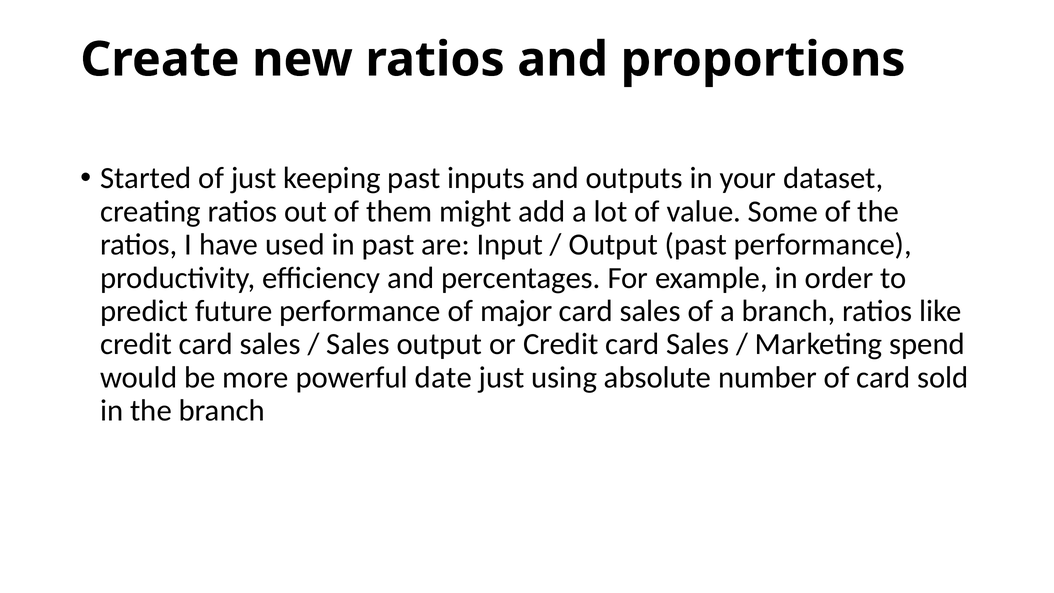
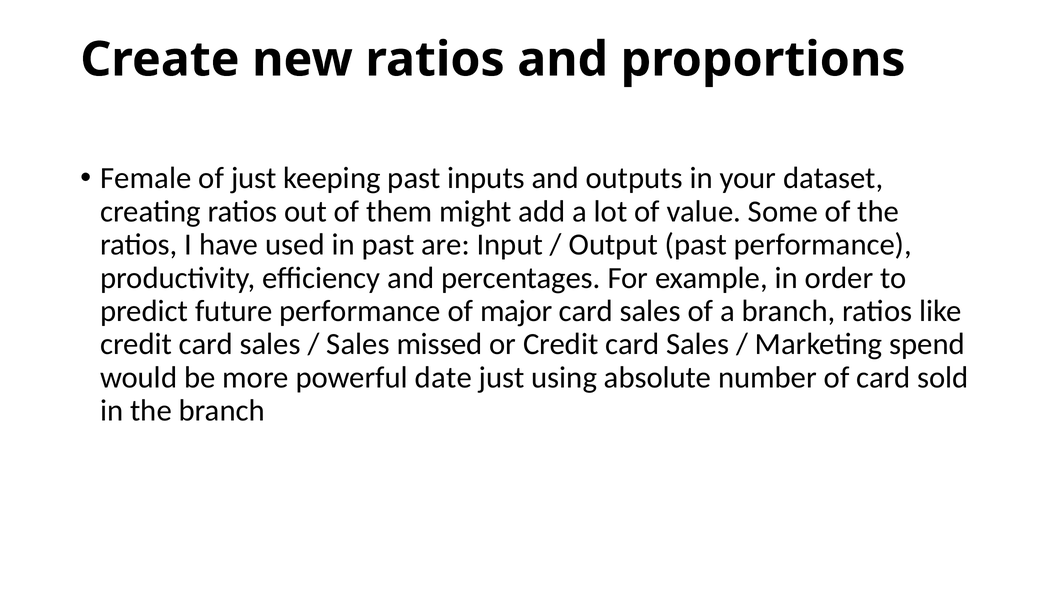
Started: Started -> Female (146, 178)
Sales output: output -> missed (440, 344)
